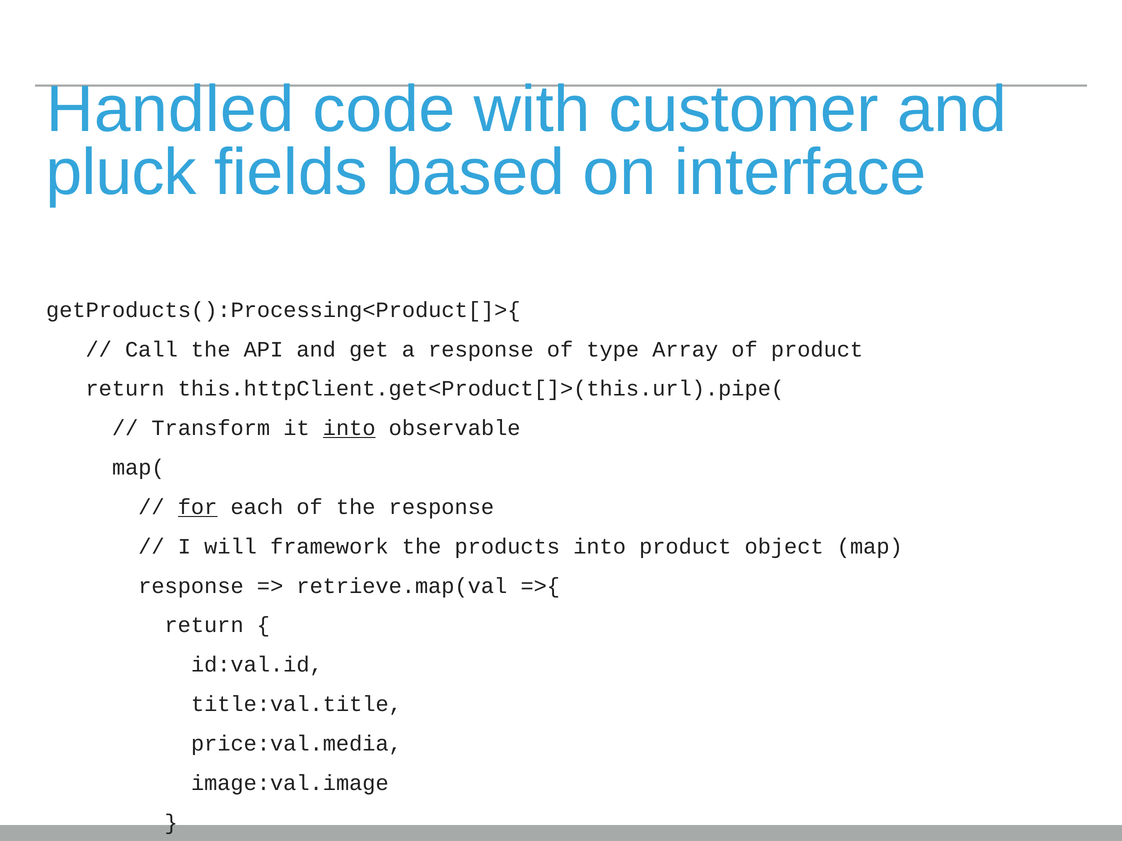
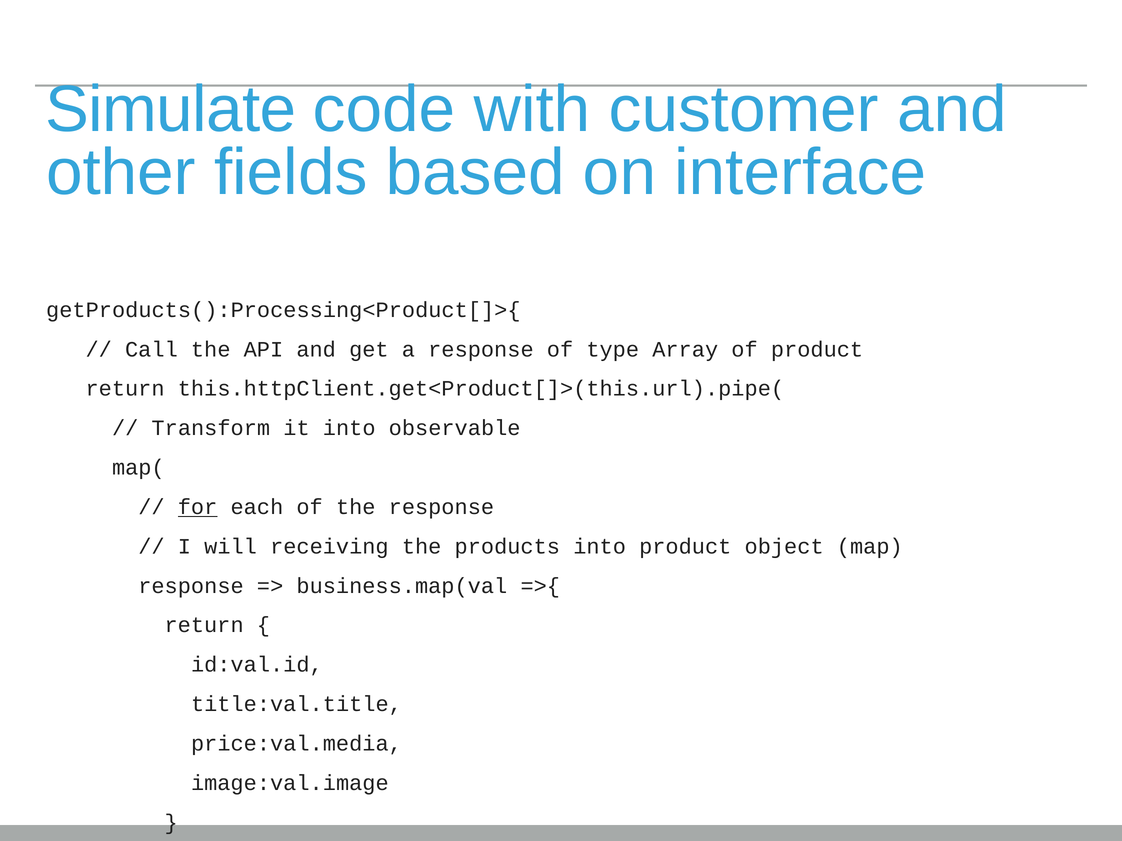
Handled: Handled -> Simulate (171, 109)
pluck: pluck -> other (121, 173)
into underline: present -> none (349, 428)
framework: framework -> receiving (329, 547)
retrieve.map(val: retrieve.map(val -> business.map(val (402, 586)
